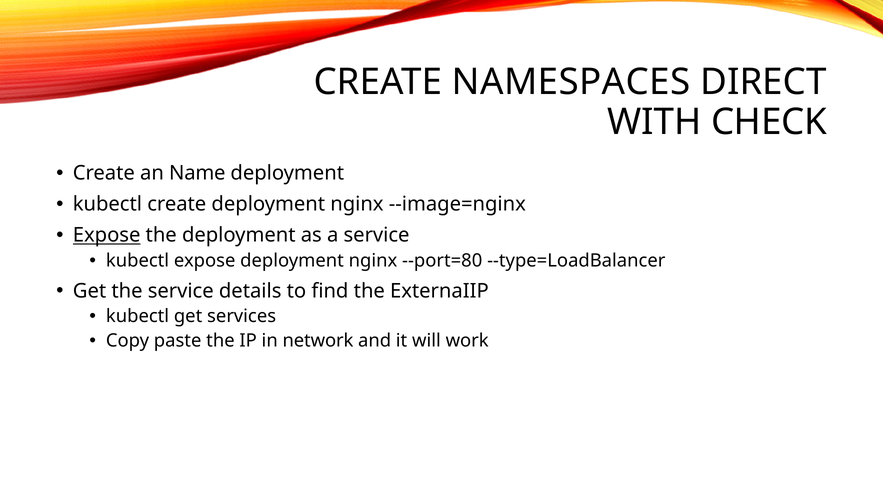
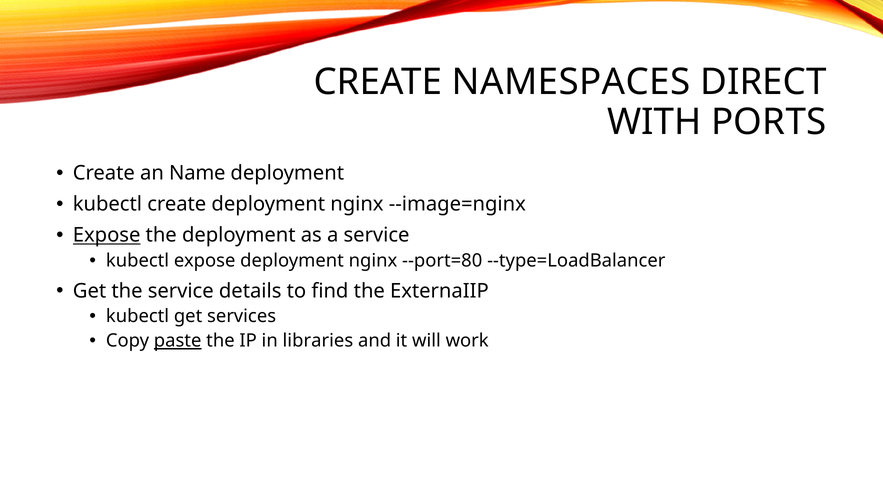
CHECK: CHECK -> PORTS (769, 122)
paste underline: none -> present (178, 341)
network: network -> libraries (318, 341)
